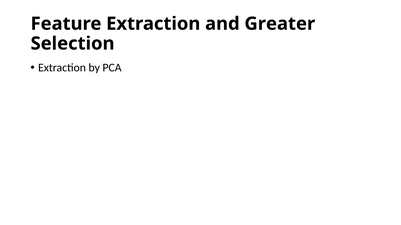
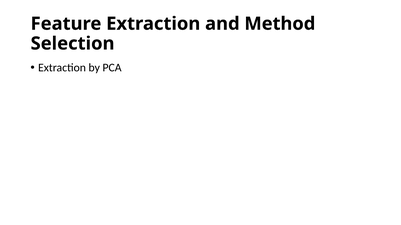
Greater: Greater -> Method (280, 24)
